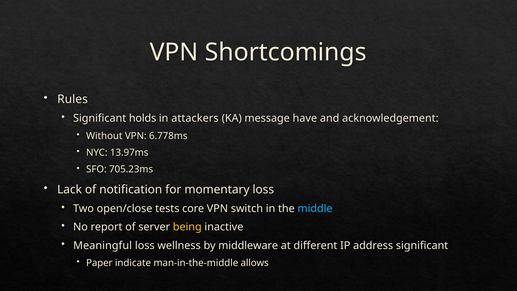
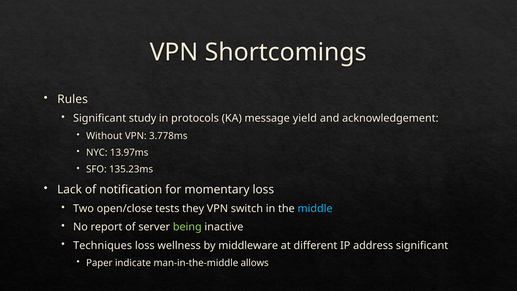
holds: holds -> study (143, 118)
attackers: attackers -> protocols (195, 118)
have: have -> yield (305, 118)
6.778ms: 6.778ms -> 3.778ms (168, 136)
705.23ms: 705.23ms -> 135.23ms (131, 169)
core: core -> they (193, 209)
being colour: yellow -> light green (187, 227)
Meaningful: Meaningful -> Techniques (103, 245)
